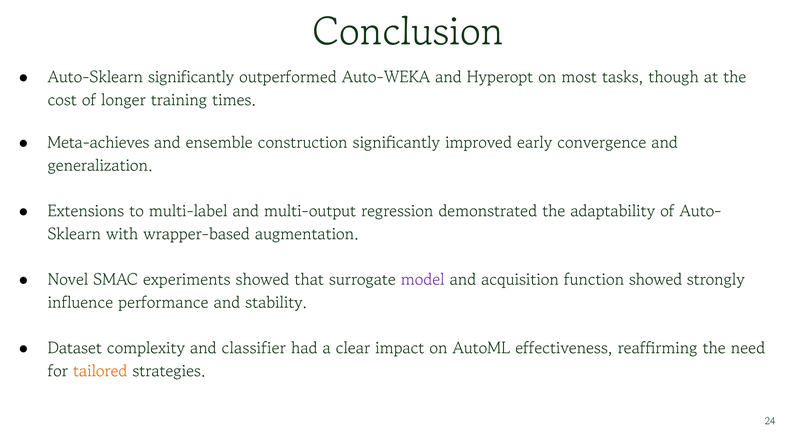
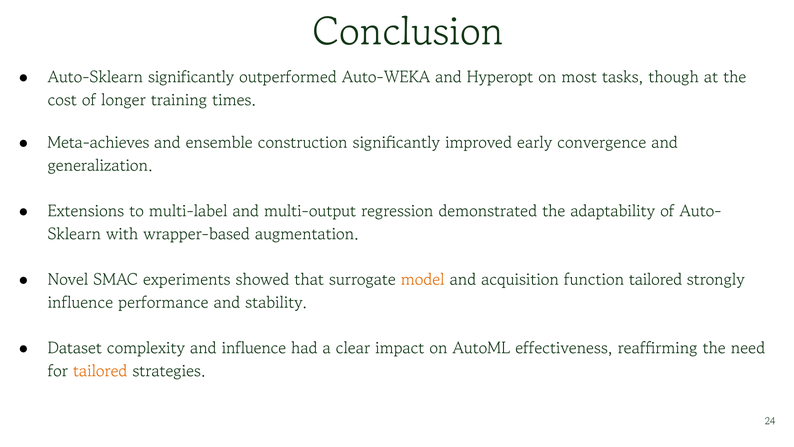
model colour: purple -> orange (423, 281)
function showed: showed -> tailored (656, 281)
and classifier: classifier -> influence (254, 349)
